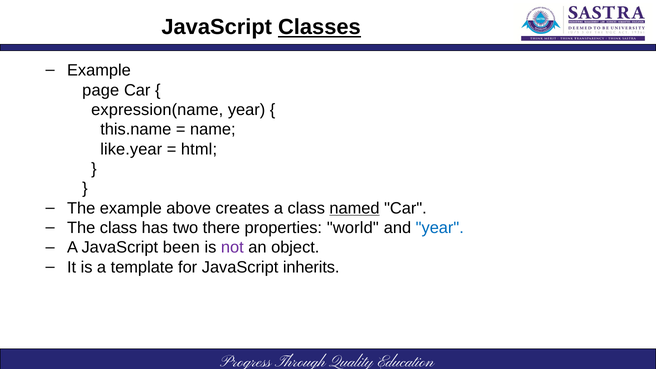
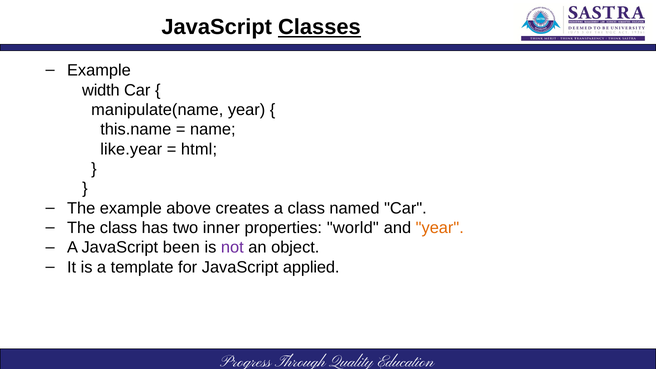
page: page -> width (101, 90)
expression(name: expression(name -> manipulate(name (157, 110)
named underline: present -> none (355, 208)
there: there -> inner (221, 228)
year colour: blue -> orange (440, 228)
inherits: inherits -> applied (311, 267)
